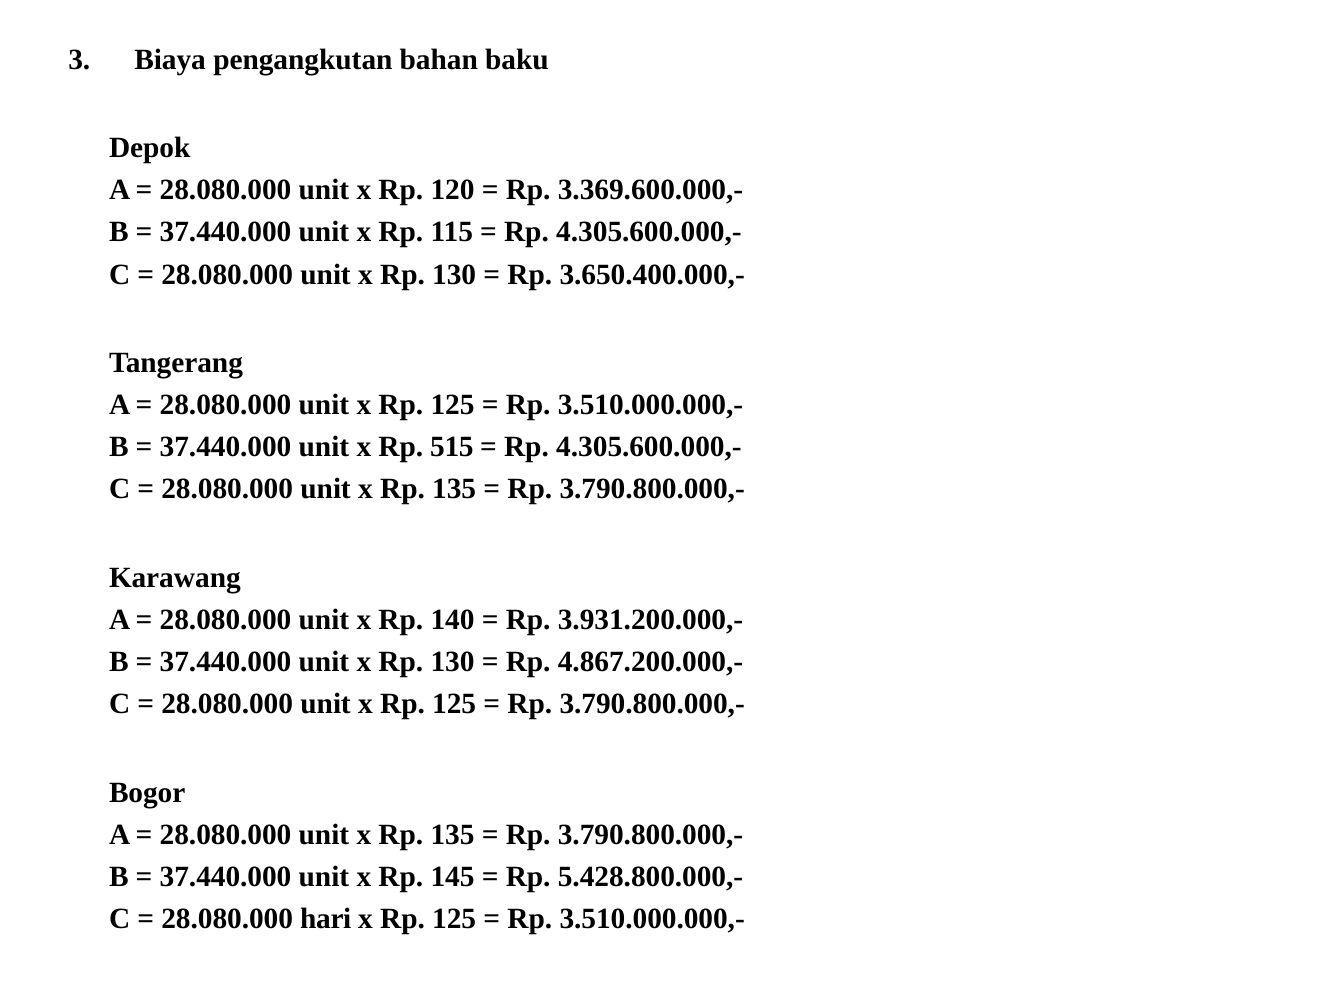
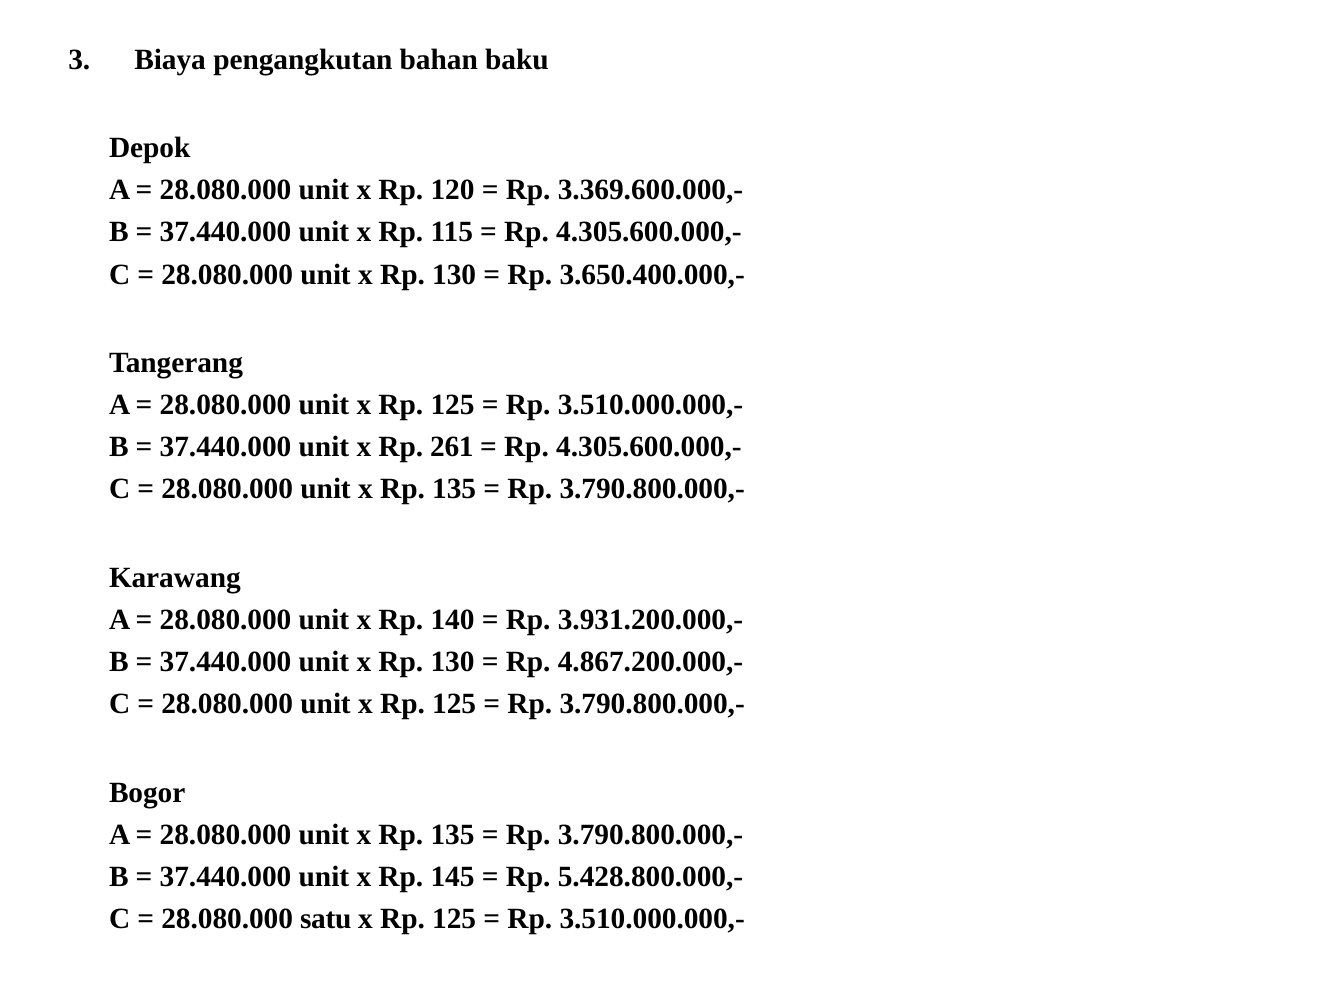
515: 515 -> 261 (452, 447)
hari: hari -> satu (326, 919)
